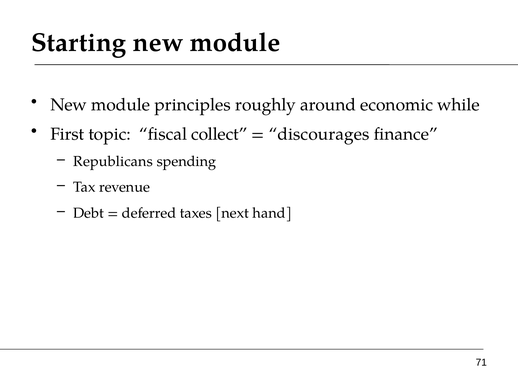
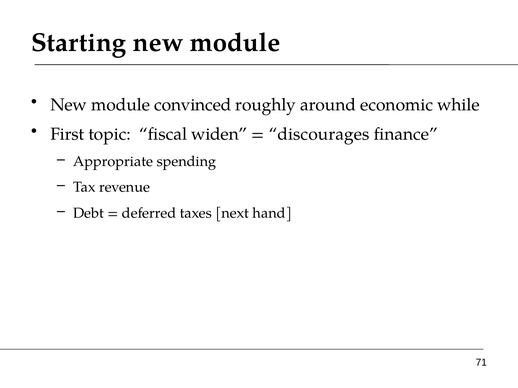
principles: principles -> convinced (193, 105)
collect: collect -> widen (219, 134)
Republicans: Republicans -> Appropriate (113, 162)
